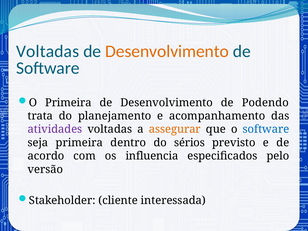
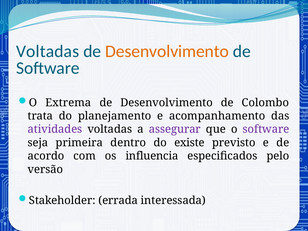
O Primeira: Primeira -> Extrema (68, 103)
Podendo: Podendo -> Colombo (265, 103)
assegurar colour: orange -> purple (175, 129)
software colour: blue -> purple (266, 129)
sérios: sérios -> existe (189, 143)
cliente: cliente -> errada (118, 200)
